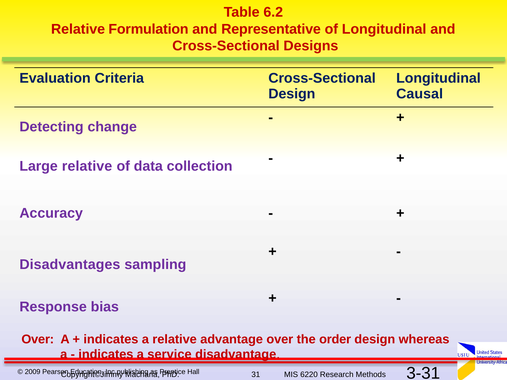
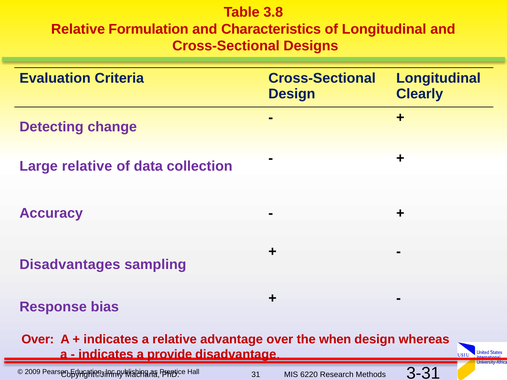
6.2: 6.2 -> 3.8 (273, 12)
Representative: Representative -> Characteristics (271, 29)
Causal: Causal -> Clearly (420, 94)
order: order -> when (335, 339)
service: service -> provide (170, 355)
